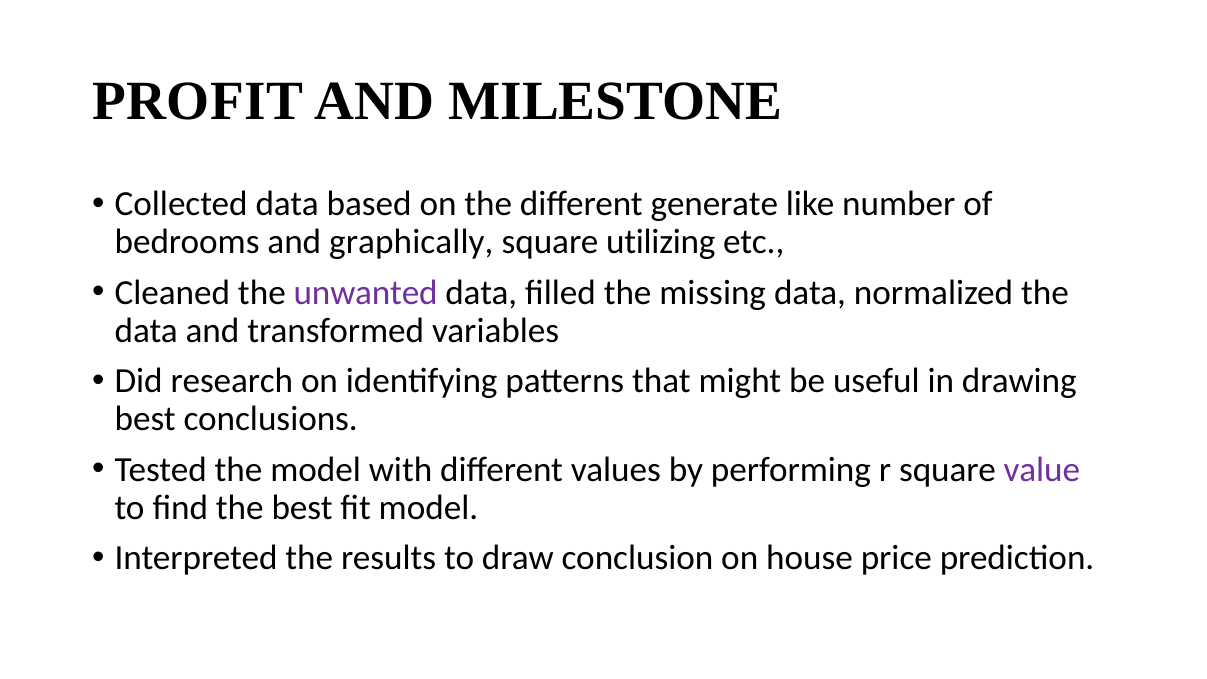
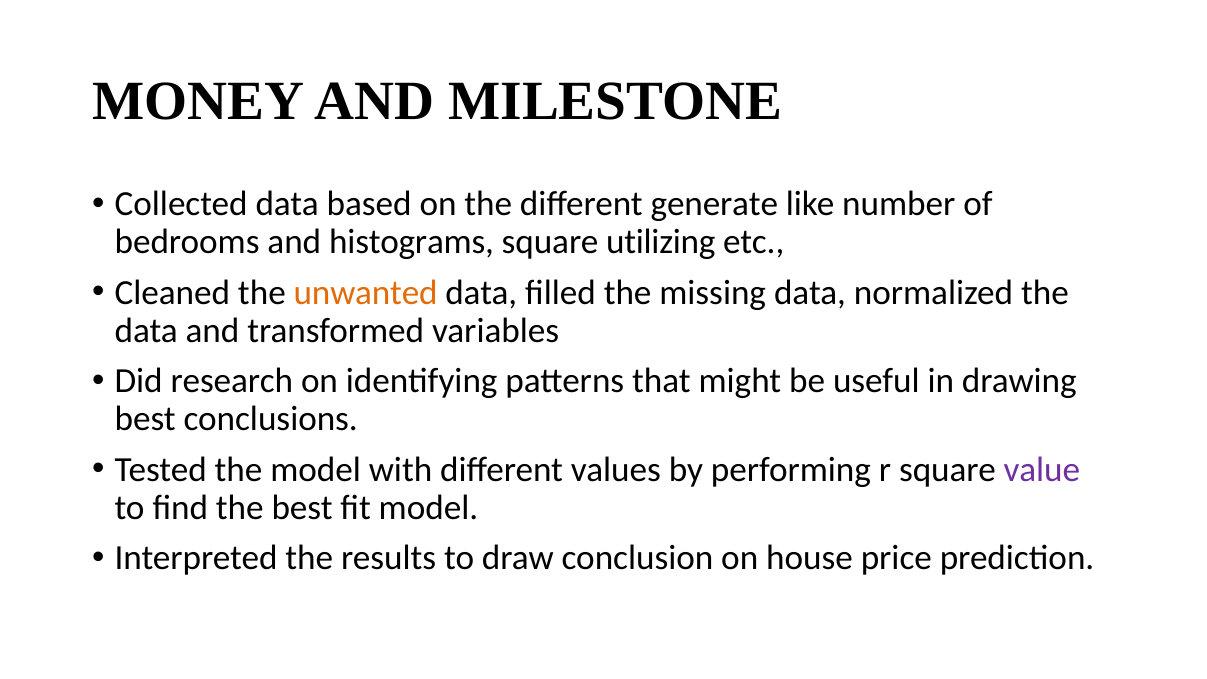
PROFIT: PROFIT -> MONEY (198, 101)
graphically: graphically -> histograms (411, 242)
unwanted colour: purple -> orange (366, 292)
